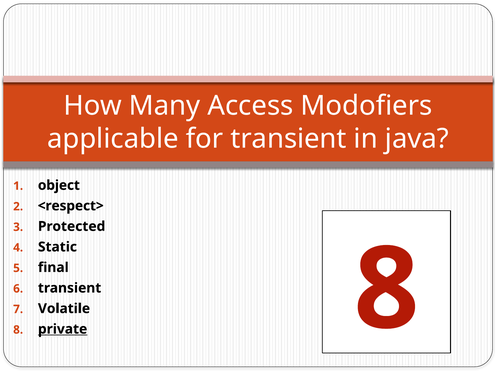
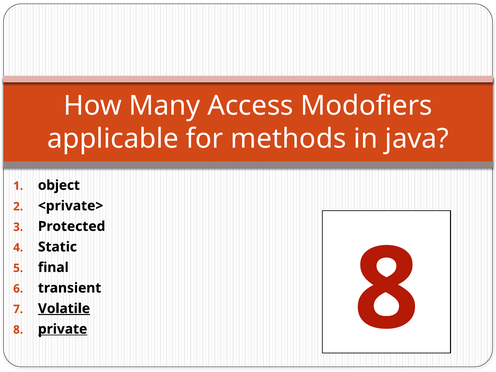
for transient: transient -> methods (288, 139)
<respect>: <respect> -> <private> (71, 206)
Volatile underline: none -> present (64, 309)
